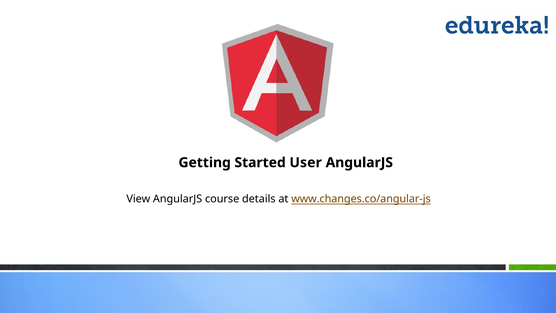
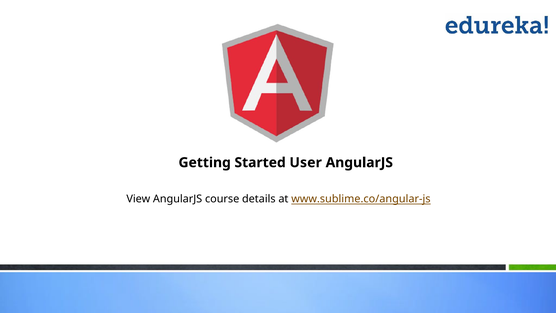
www.changes.co/angular-js: www.changes.co/angular-js -> www.sublime.co/angular-js (361, 199)
